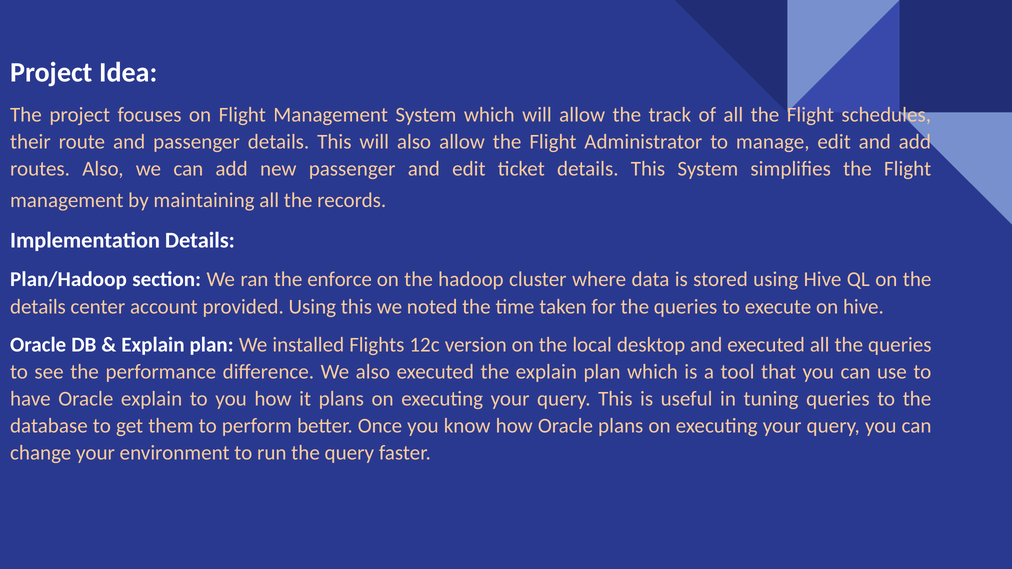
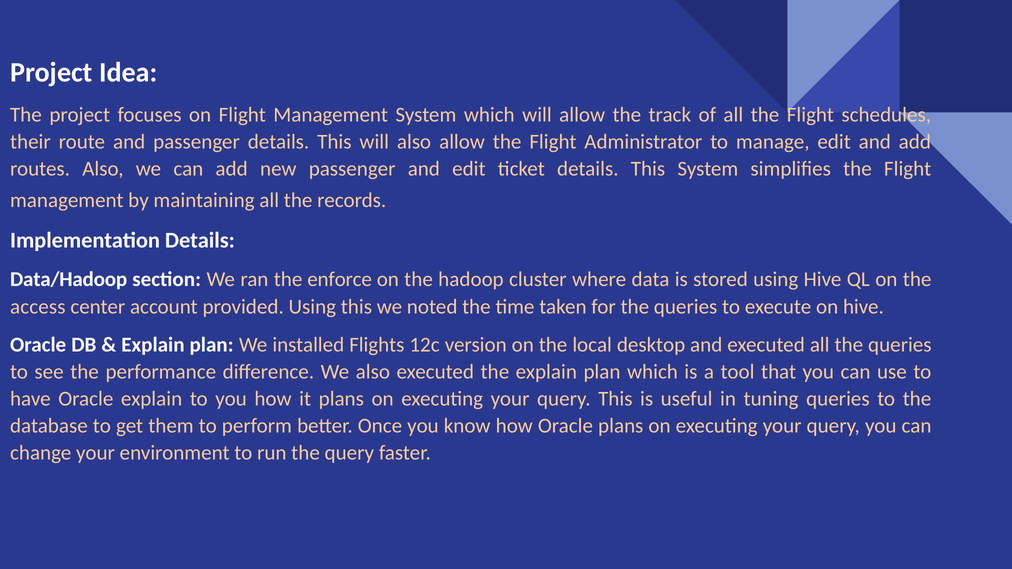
Plan/Hadoop: Plan/Hadoop -> Data/Hadoop (69, 280)
details: details -> access (38, 307)
